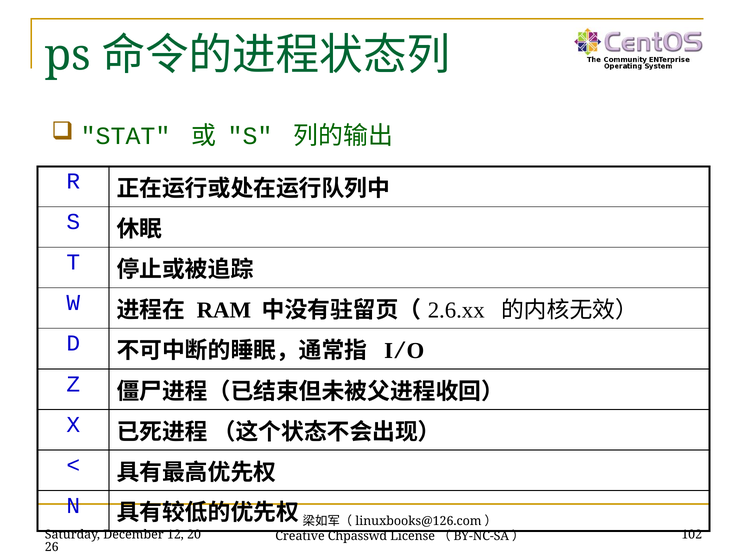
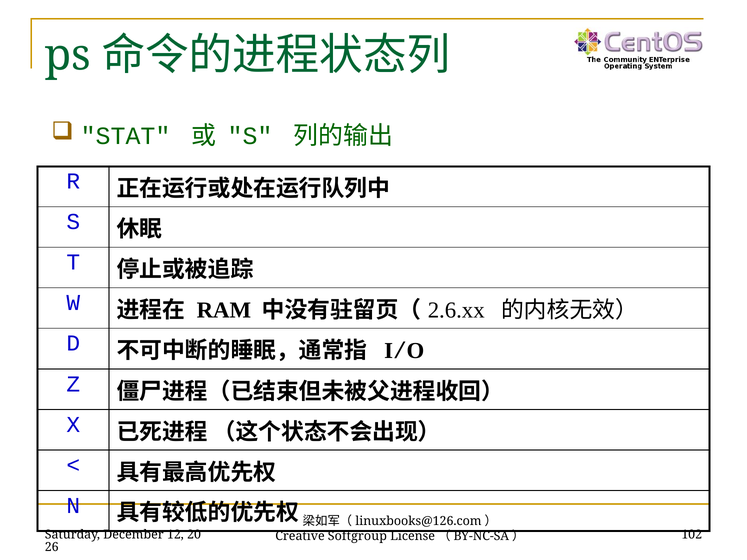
Chpasswd: Chpasswd -> Softgroup (357, 537)
